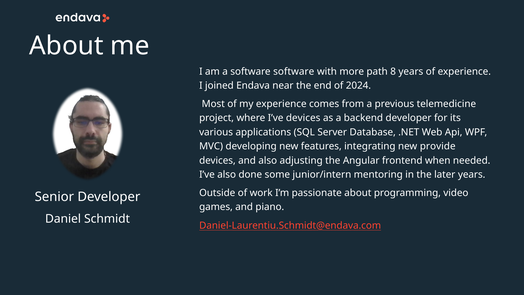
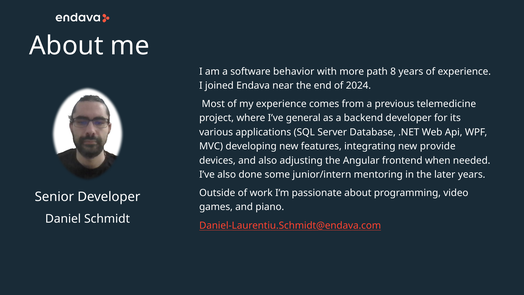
software software: software -> behavior (294, 71)
I’ve devices: devices -> general (303, 118)
